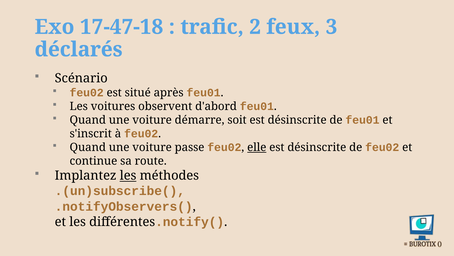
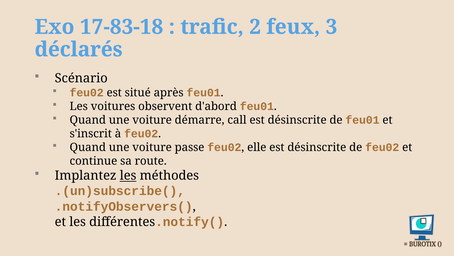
17-47-18: 17-47-18 -> 17-83-18 (122, 27)
soit: soit -> call (237, 120)
elle underline: present -> none (257, 147)
